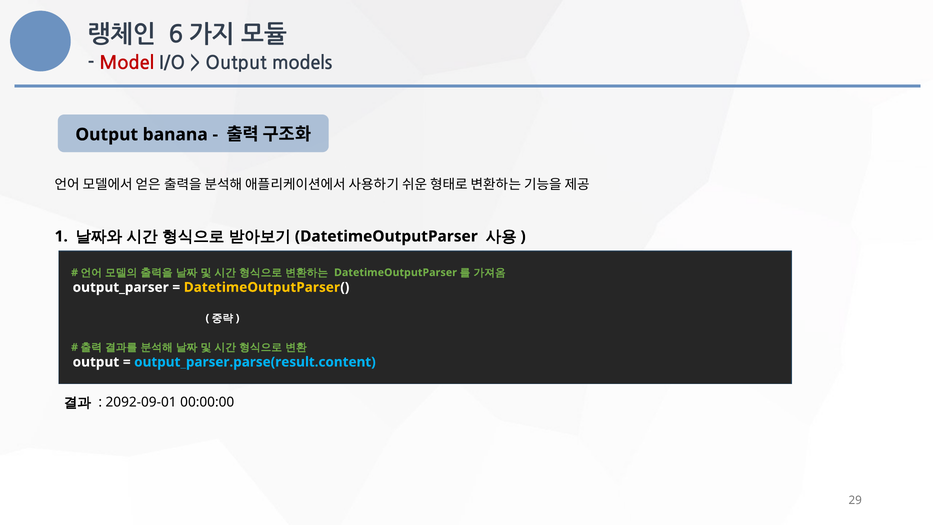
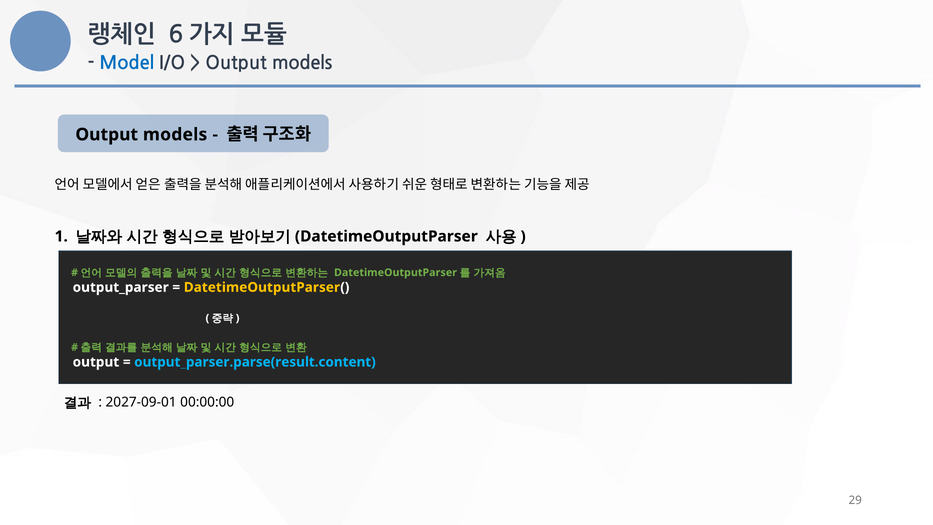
Model colour: red -> blue (127, 63)
banana: banana -> models (175, 135)
2092-09-01: 2092-09-01 -> 2027-09-01 (141, 402)
